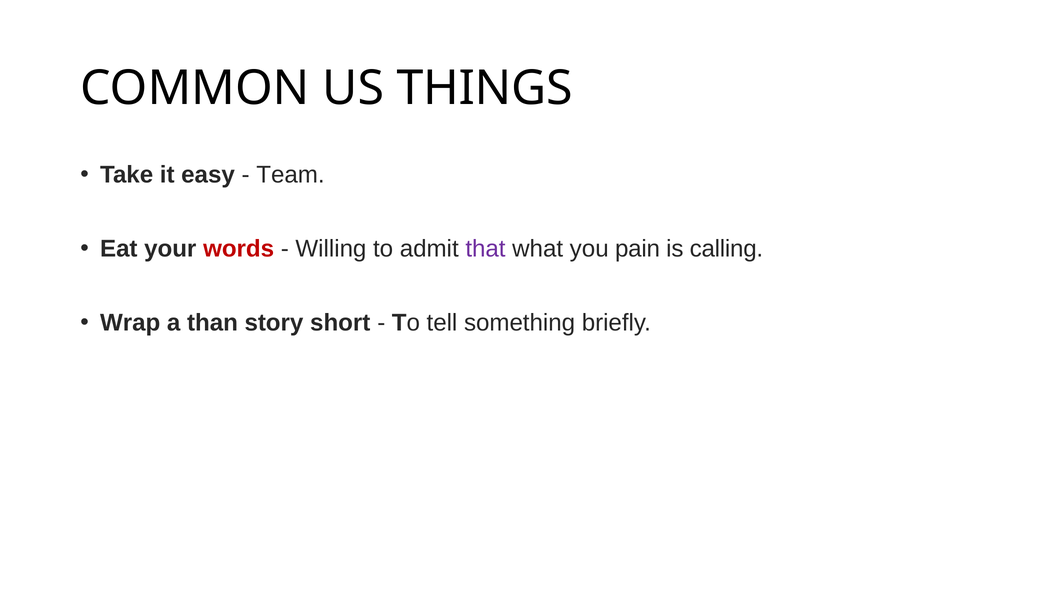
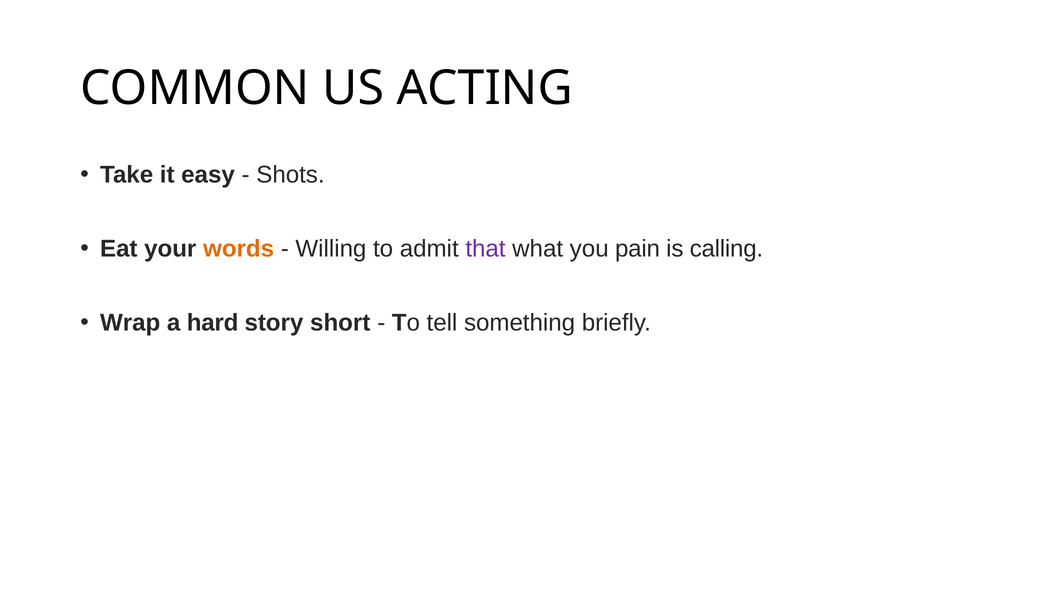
THINGS: THINGS -> ACTING (485, 89)
Team: Team -> Shots (290, 175)
words colour: red -> orange (239, 249)
than: than -> hard (213, 323)
